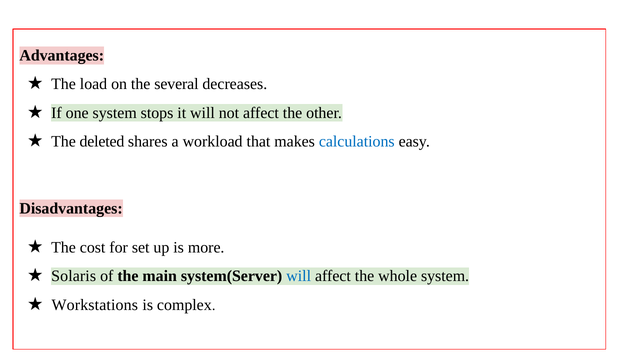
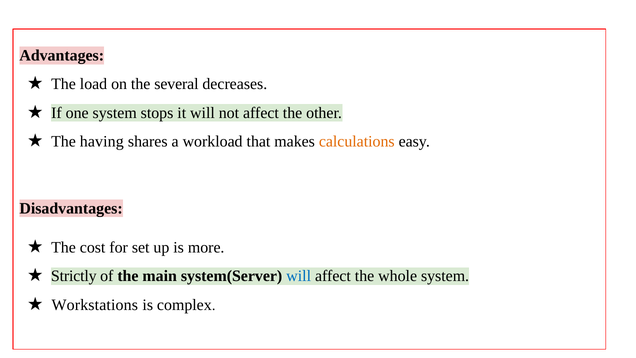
deleted: deleted -> having (102, 141)
calculations colour: blue -> orange (357, 141)
Solaris: Solaris -> Strictly (74, 276)
